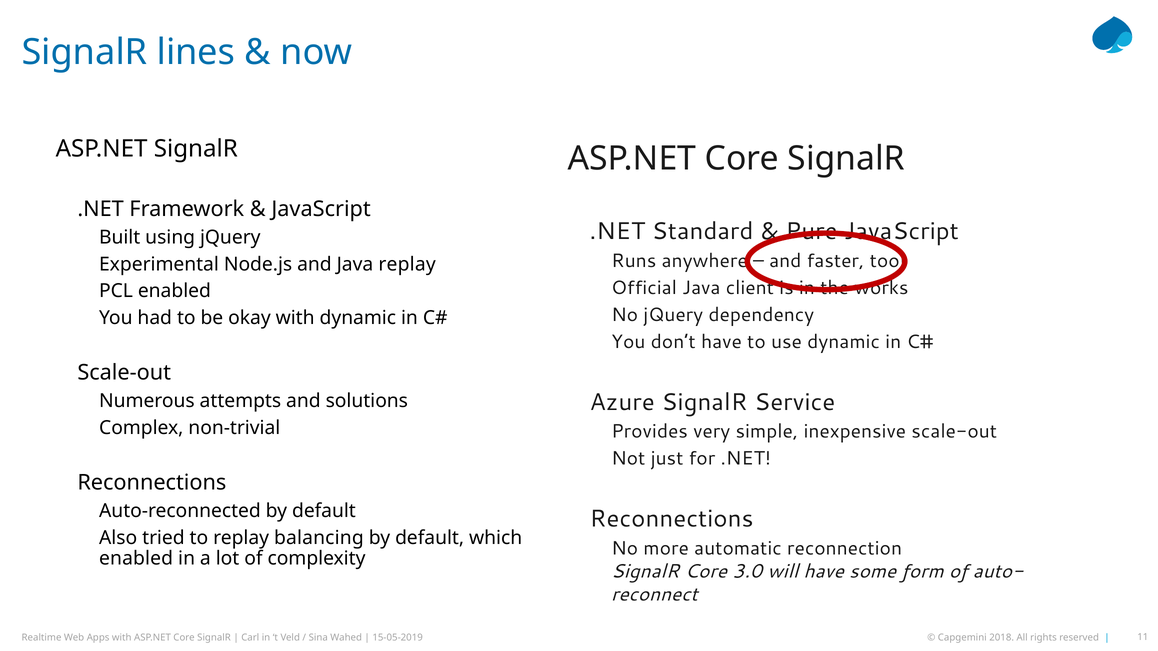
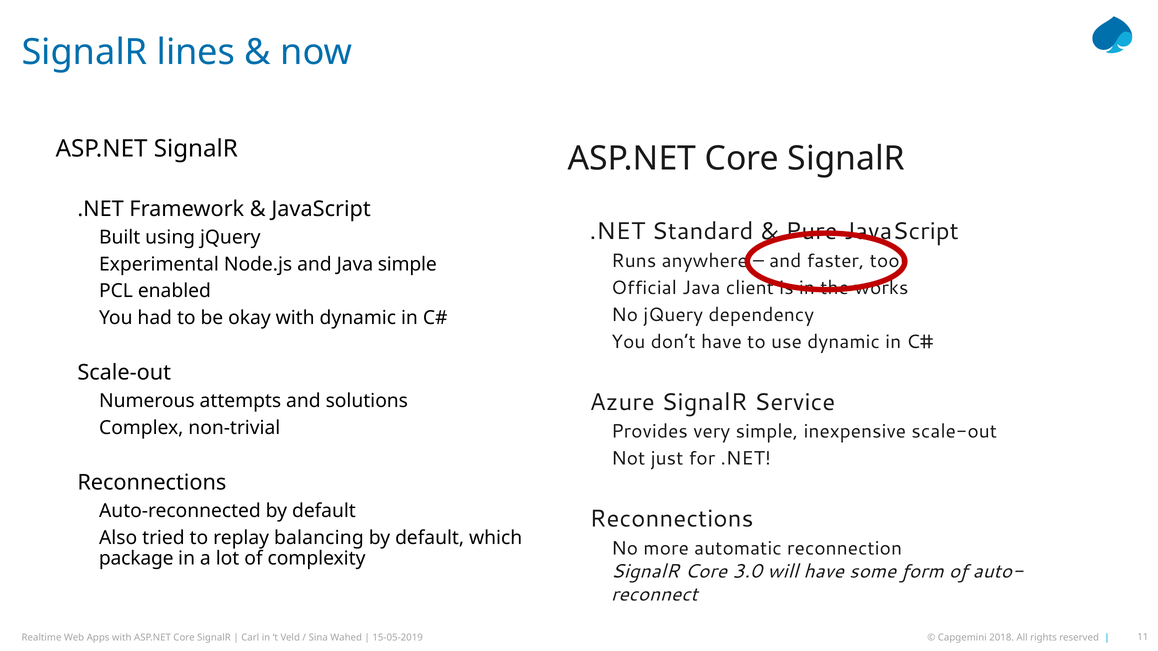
Java replay: replay -> simple (407, 264)
enabled: enabled -> package (136, 559)
